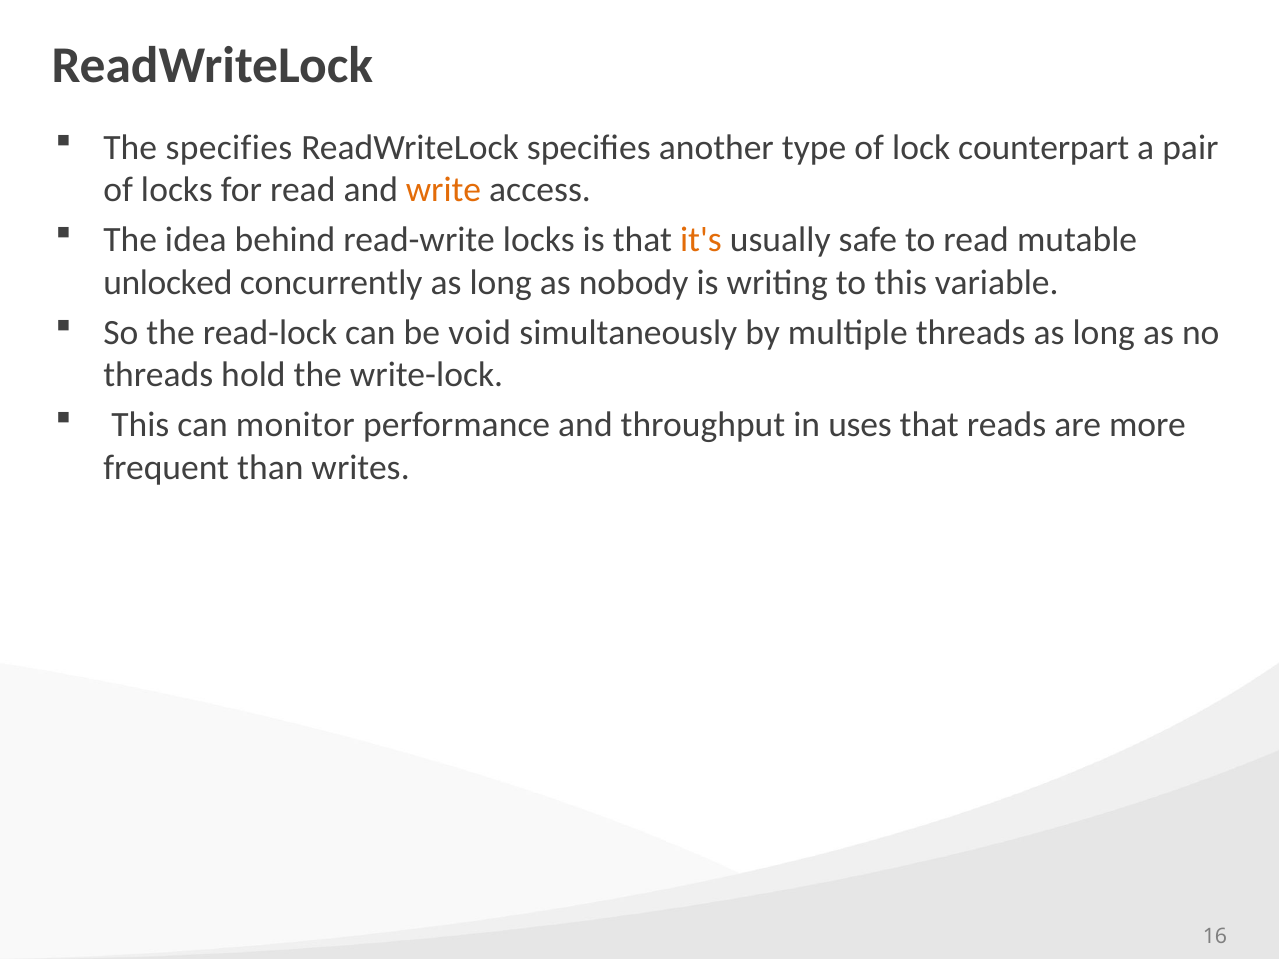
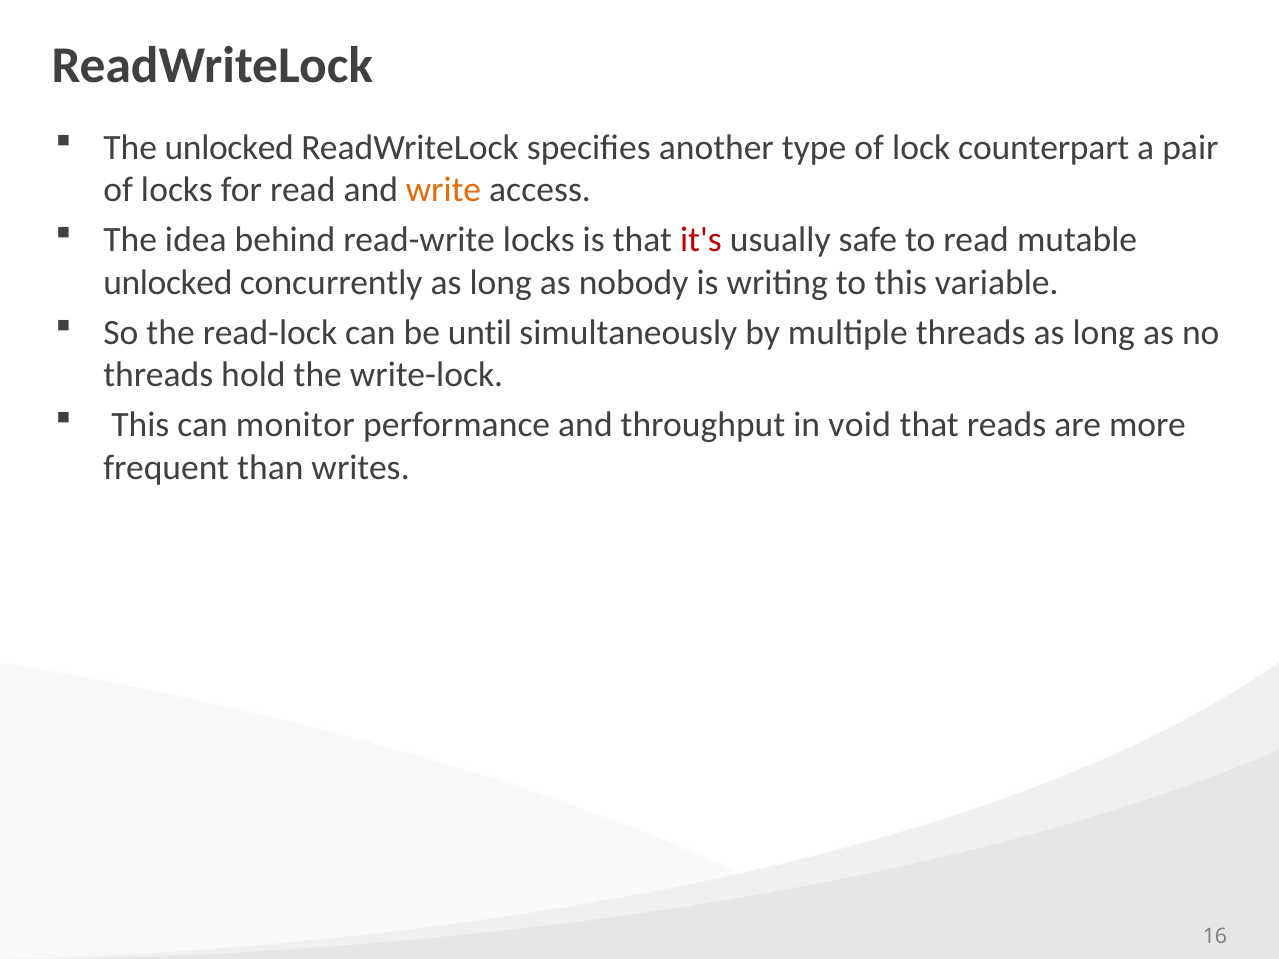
The specifies: specifies -> unlocked (229, 147)
it's colour: orange -> red (701, 240)
void: void -> until (480, 332)
uses: uses -> void (860, 425)
